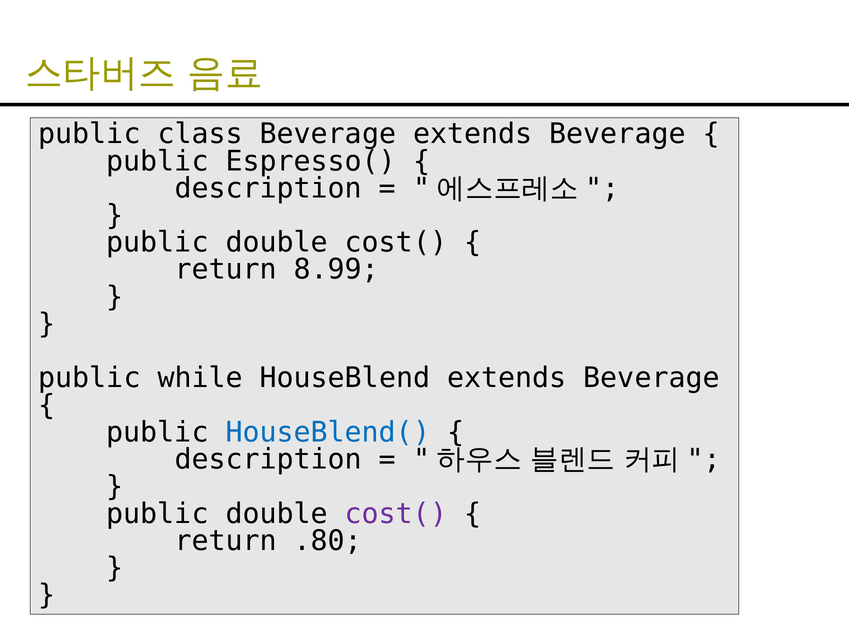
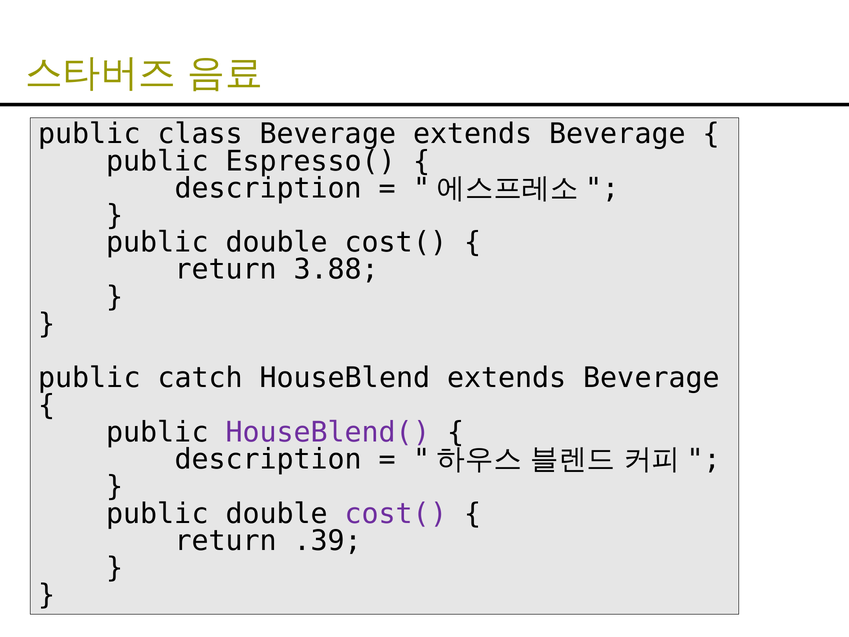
8.99: 8.99 -> 3.88 (336, 270)
while: while -> catch (200, 378)
HouseBlend( colour: blue -> purple (328, 432)
.80: .80 -> .39 (328, 541)
